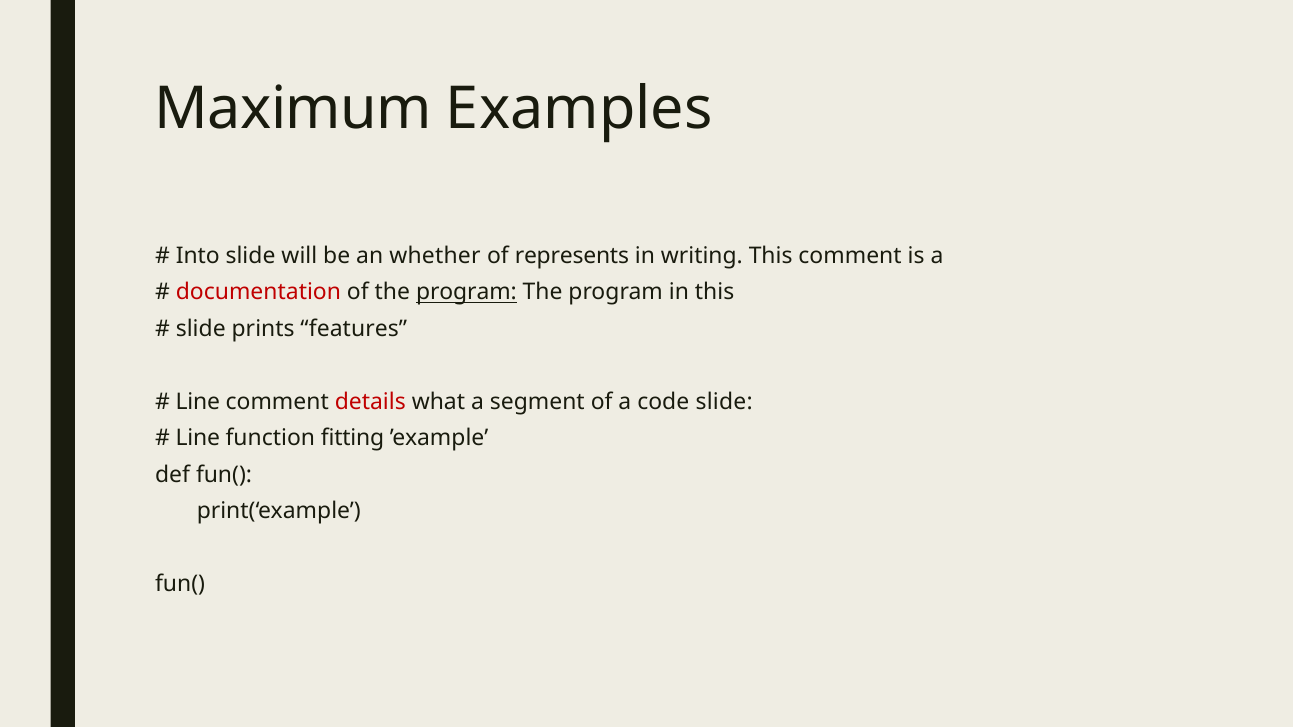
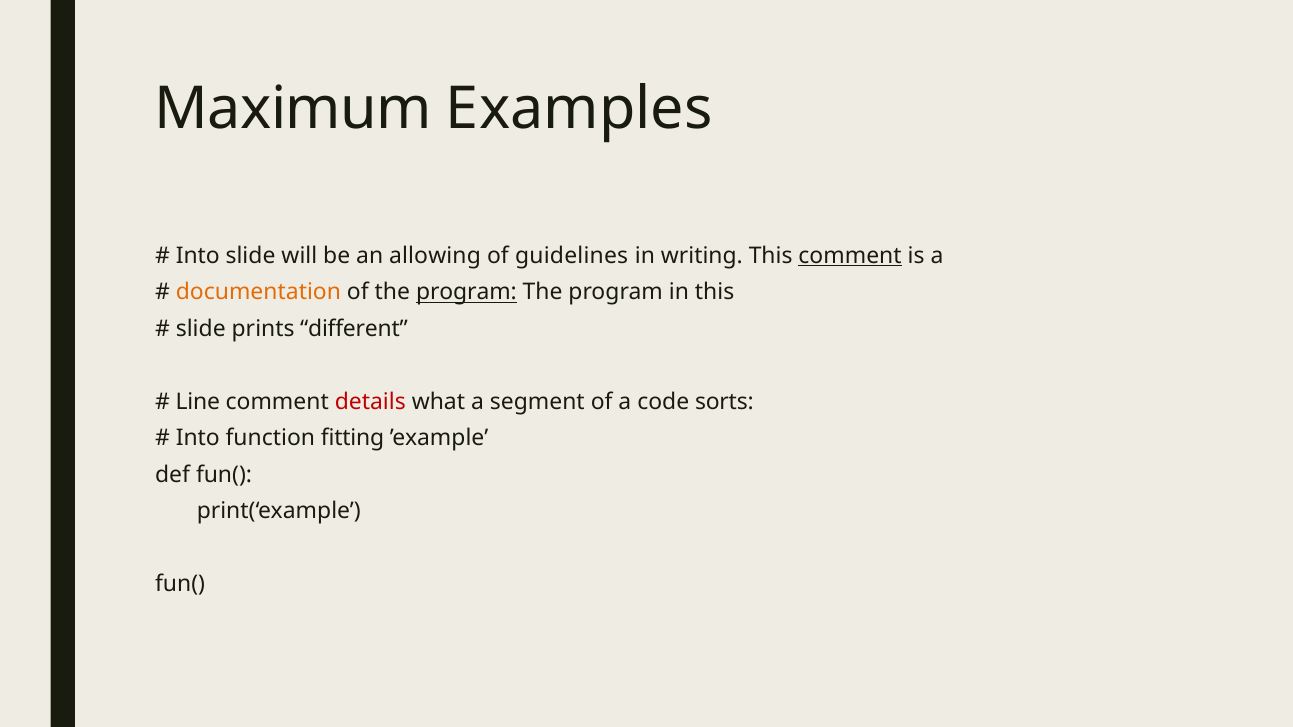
whether: whether -> allowing (435, 256)
represents: represents -> guidelines (572, 256)
comment underline: none -> present (850, 256)
documentation colour: red -> orange (258, 292)
features: features -> different (354, 329)
code slide: slide -> sorts (724, 402)
Line: Line -> Into (198, 438)
